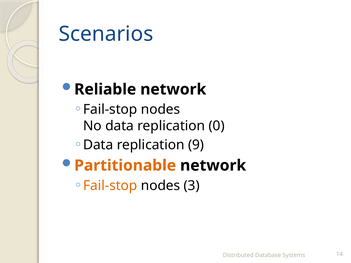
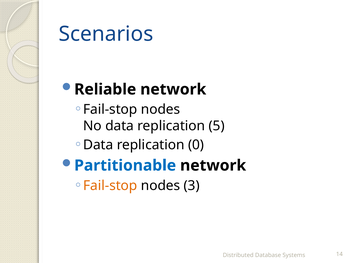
0: 0 -> 5 (217, 126)
9: 9 -> 0 (196, 145)
Partitionable colour: orange -> blue (125, 166)
